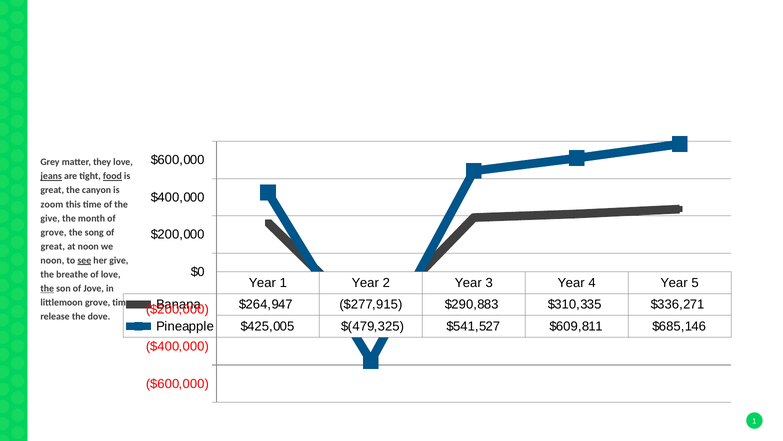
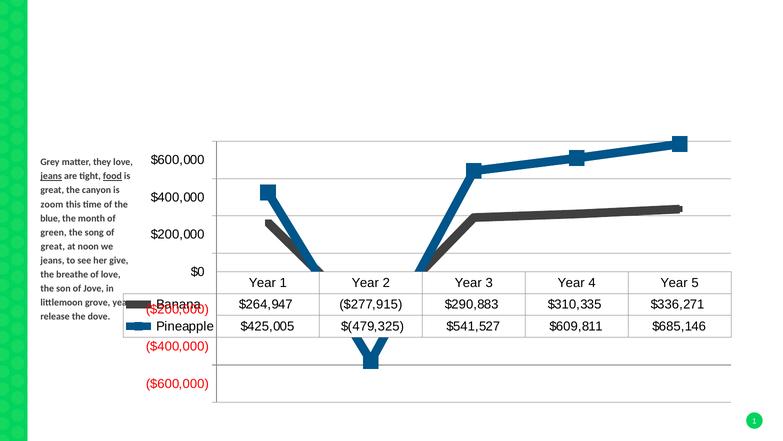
give: give -> blue (50, 218)
grove: grove -> green (54, 232)
noon: noon -> jeans (52, 260)
see underline: present -> none (84, 260)
the underline: present -> none (47, 288)
grove time: time -> year (121, 302)
